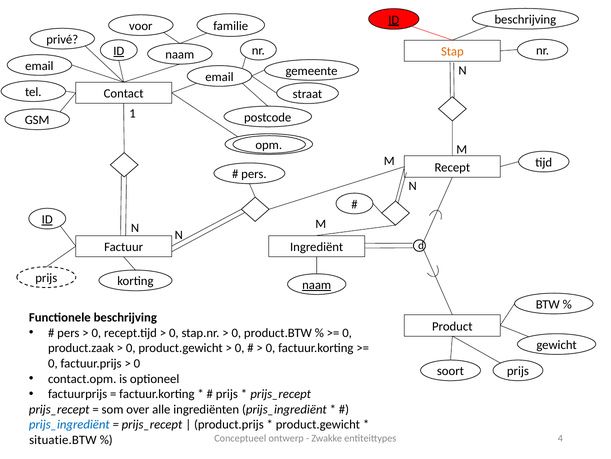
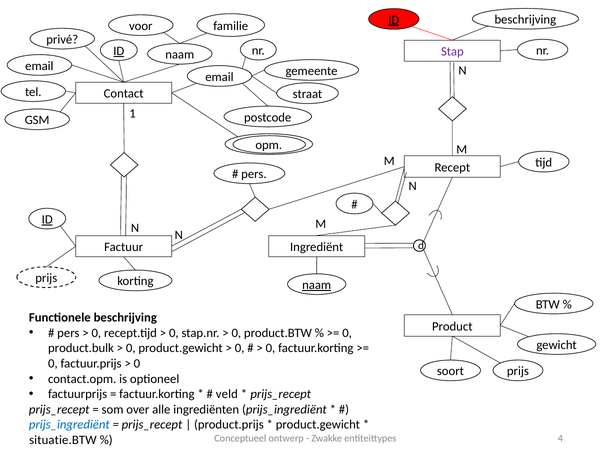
Stap colour: orange -> purple (452, 52)
product.zaak: product.zaak -> product.bulk (81, 348)
prijs: prijs -> veld (227, 393)
